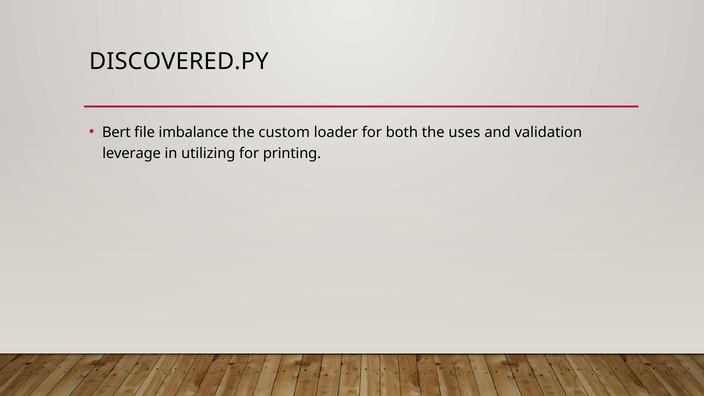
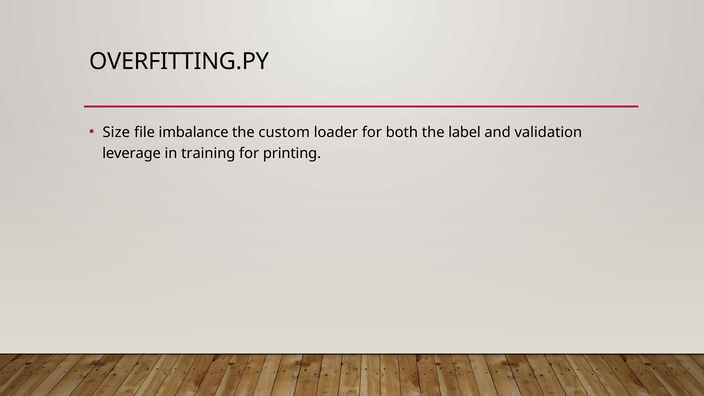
DISCOVERED.PY: DISCOVERED.PY -> OVERFITTING.PY (179, 62)
Bert: Bert -> Size (116, 132)
uses: uses -> label (465, 132)
utilizing: utilizing -> training (208, 153)
